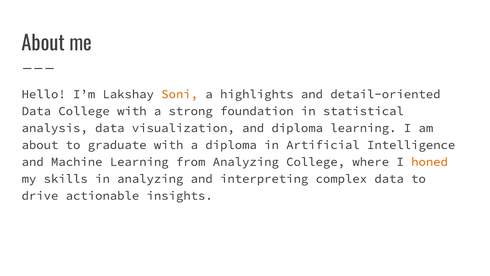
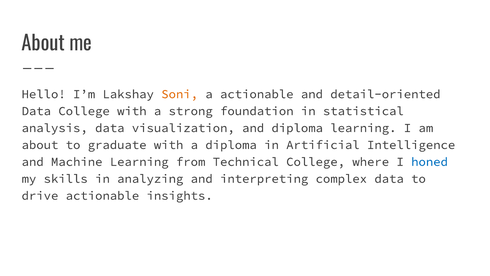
a highlights: highlights -> actionable (257, 94)
from Analyzing: Analyzing -> Technical (246, 162)
honed colour: orange -> blue (430, 162)
